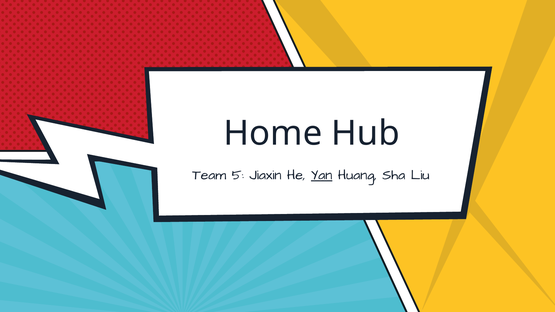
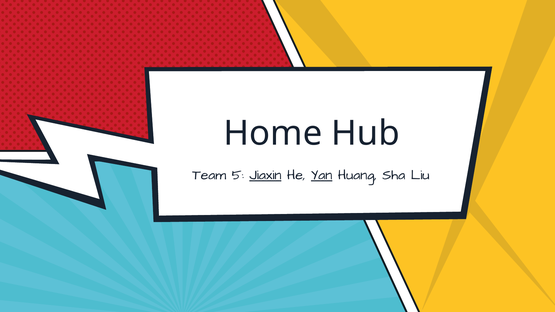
Jiaxin underline: none -> present (265, 175)
